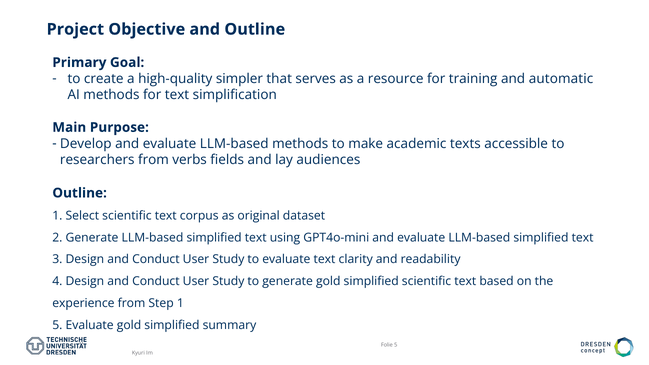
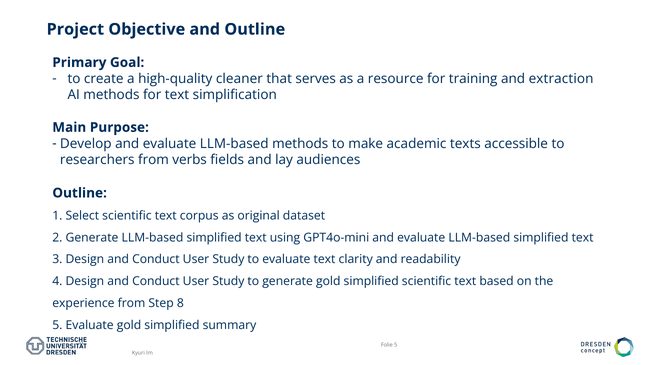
simpler: simpler -> cleaner (239, 79)
automatic: automatic -> extraction (561, 79)
Step 1: 1 -> 8 (180, 303)
